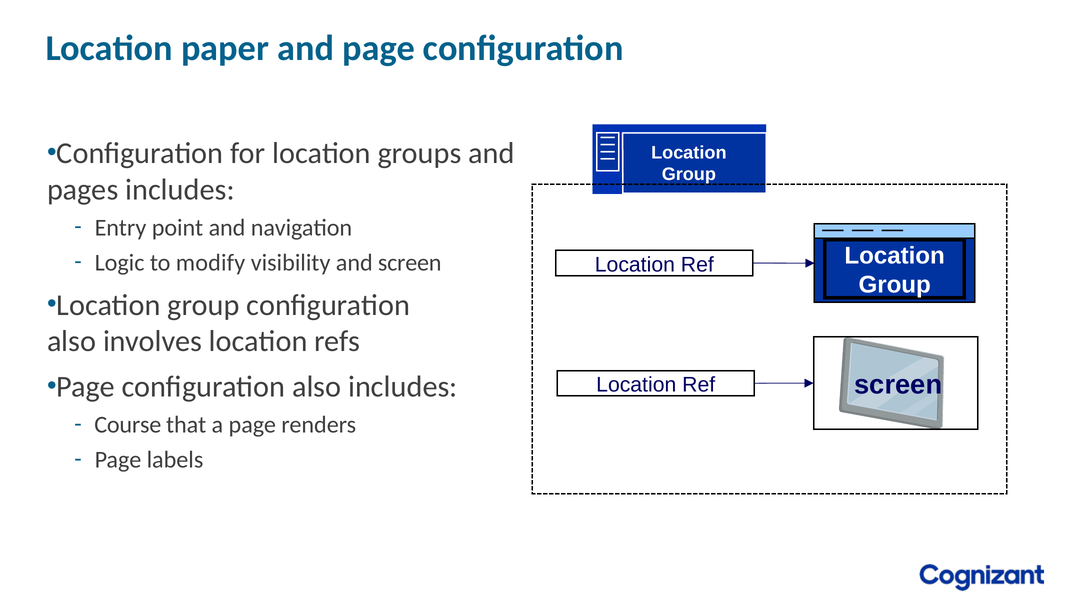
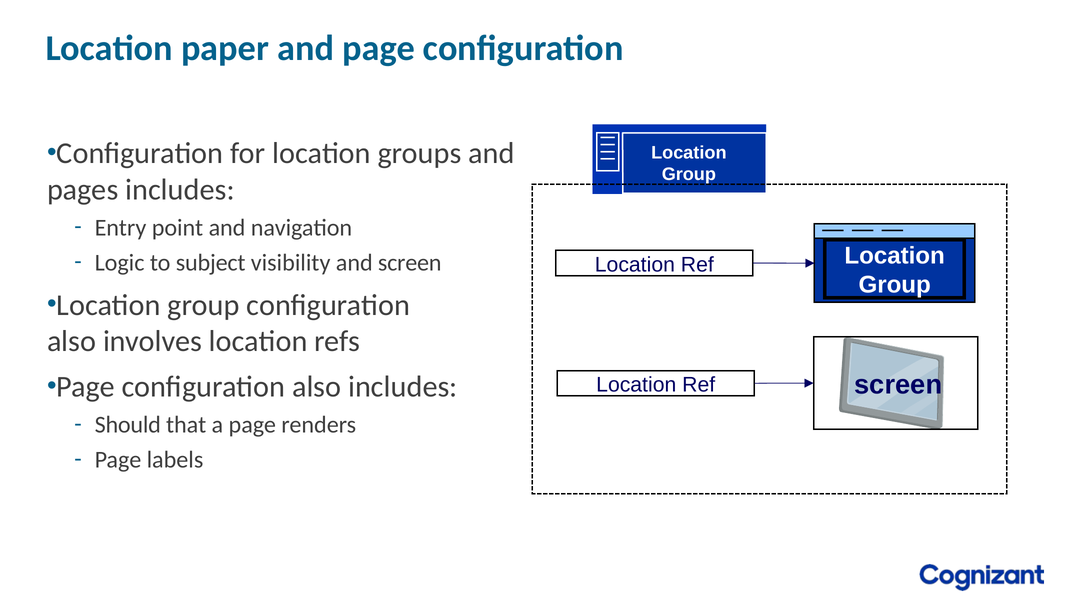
modify: modify -> subject (211, 263)
Course: Course -> Should (128, 425)
